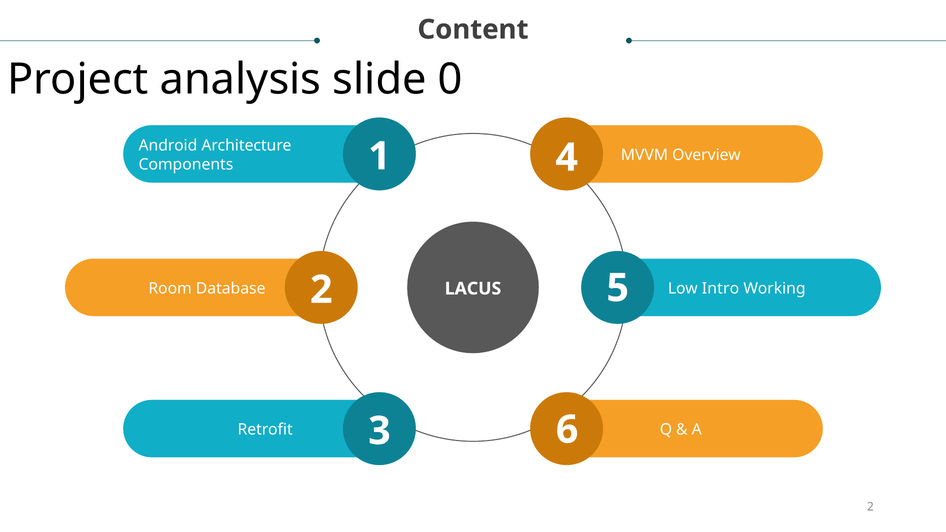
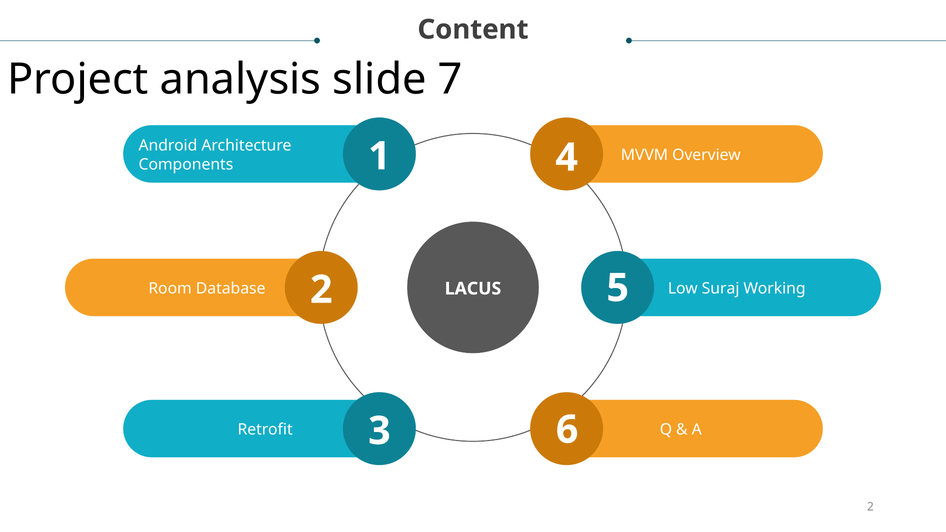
0: 0 -> 7 (450, 79)
Intro: Intro -> Suraj (721, 289)
